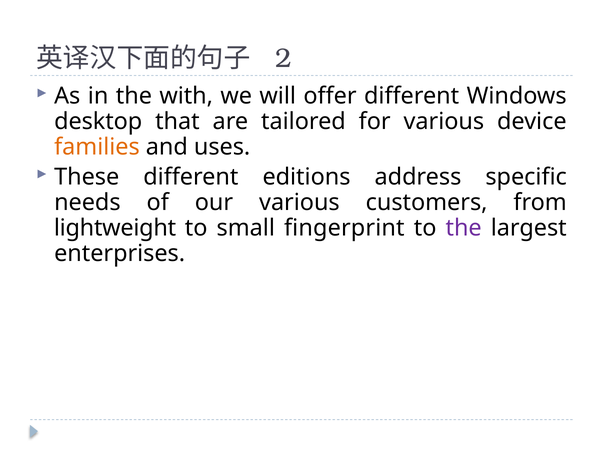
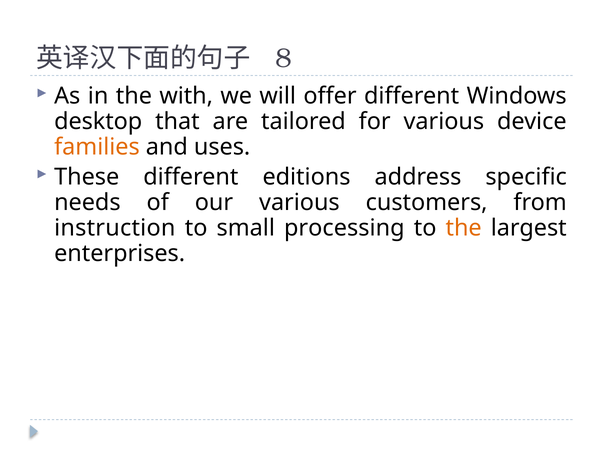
2: 2 -> 8 (283, 58)
lightweight: lightweight -> instruction (115, 228)
fingerprint: fingerprint -> processing (344, 228)
the colour: purple -> orange (464, 228)
